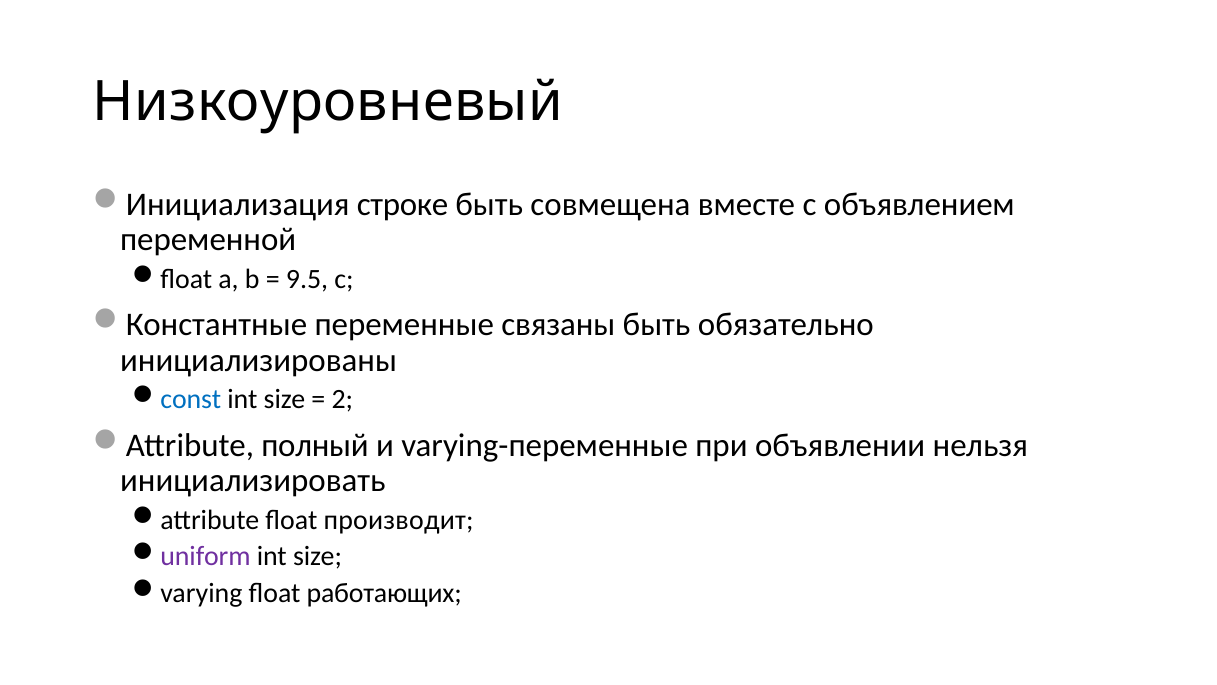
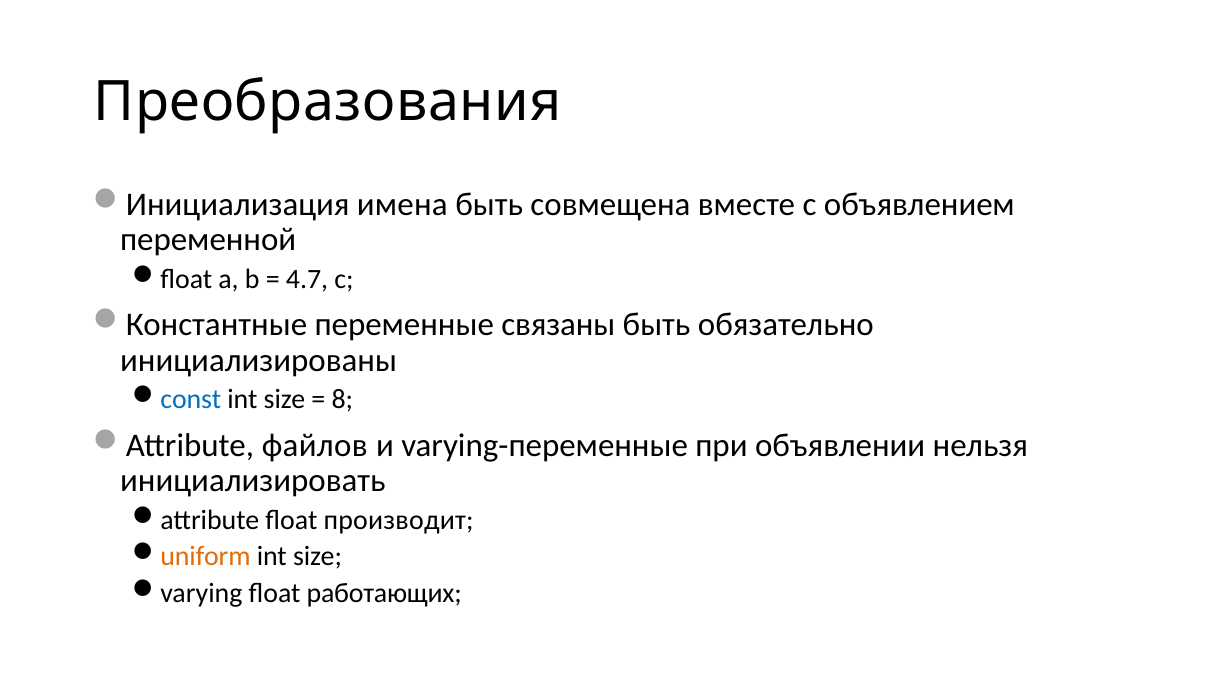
Низкоуровневый: Низкоуровневый -> Преобразования (328, 102)
строке: строке -> имена (402, 204)
9.5: 9.5 -> 4.7 (307, 279)
2: 2 -> 8 (342, 399)
полный: полный -> файлов (315, 445)
uniform colour: purple -> orange (206, 556)
